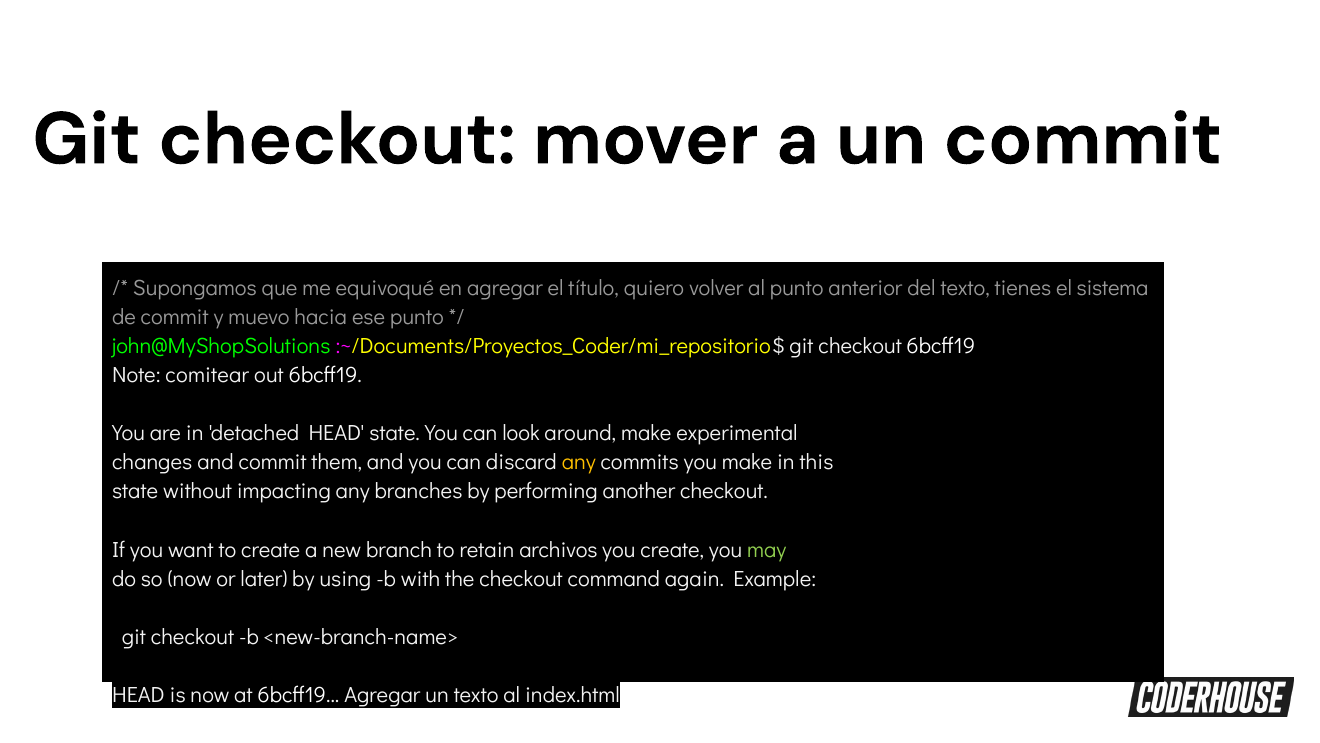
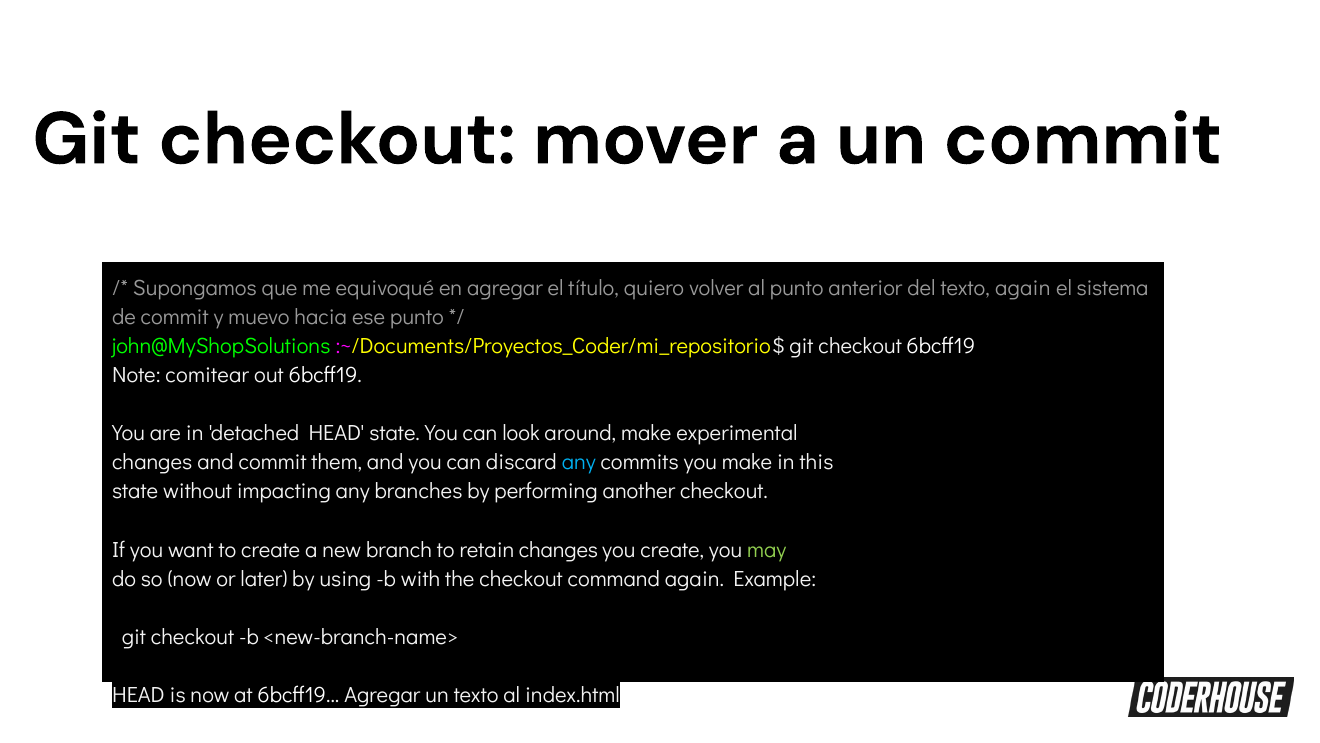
texto tienes: tienes -> again (1023, 288)
any colour: yellow -> light blue (579, 462)
retain archivos: archivos -> changes (559, 549)
